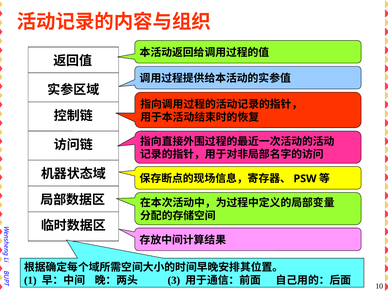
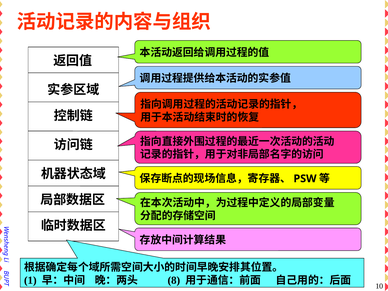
3: 3 -> 8 (174, 280)
